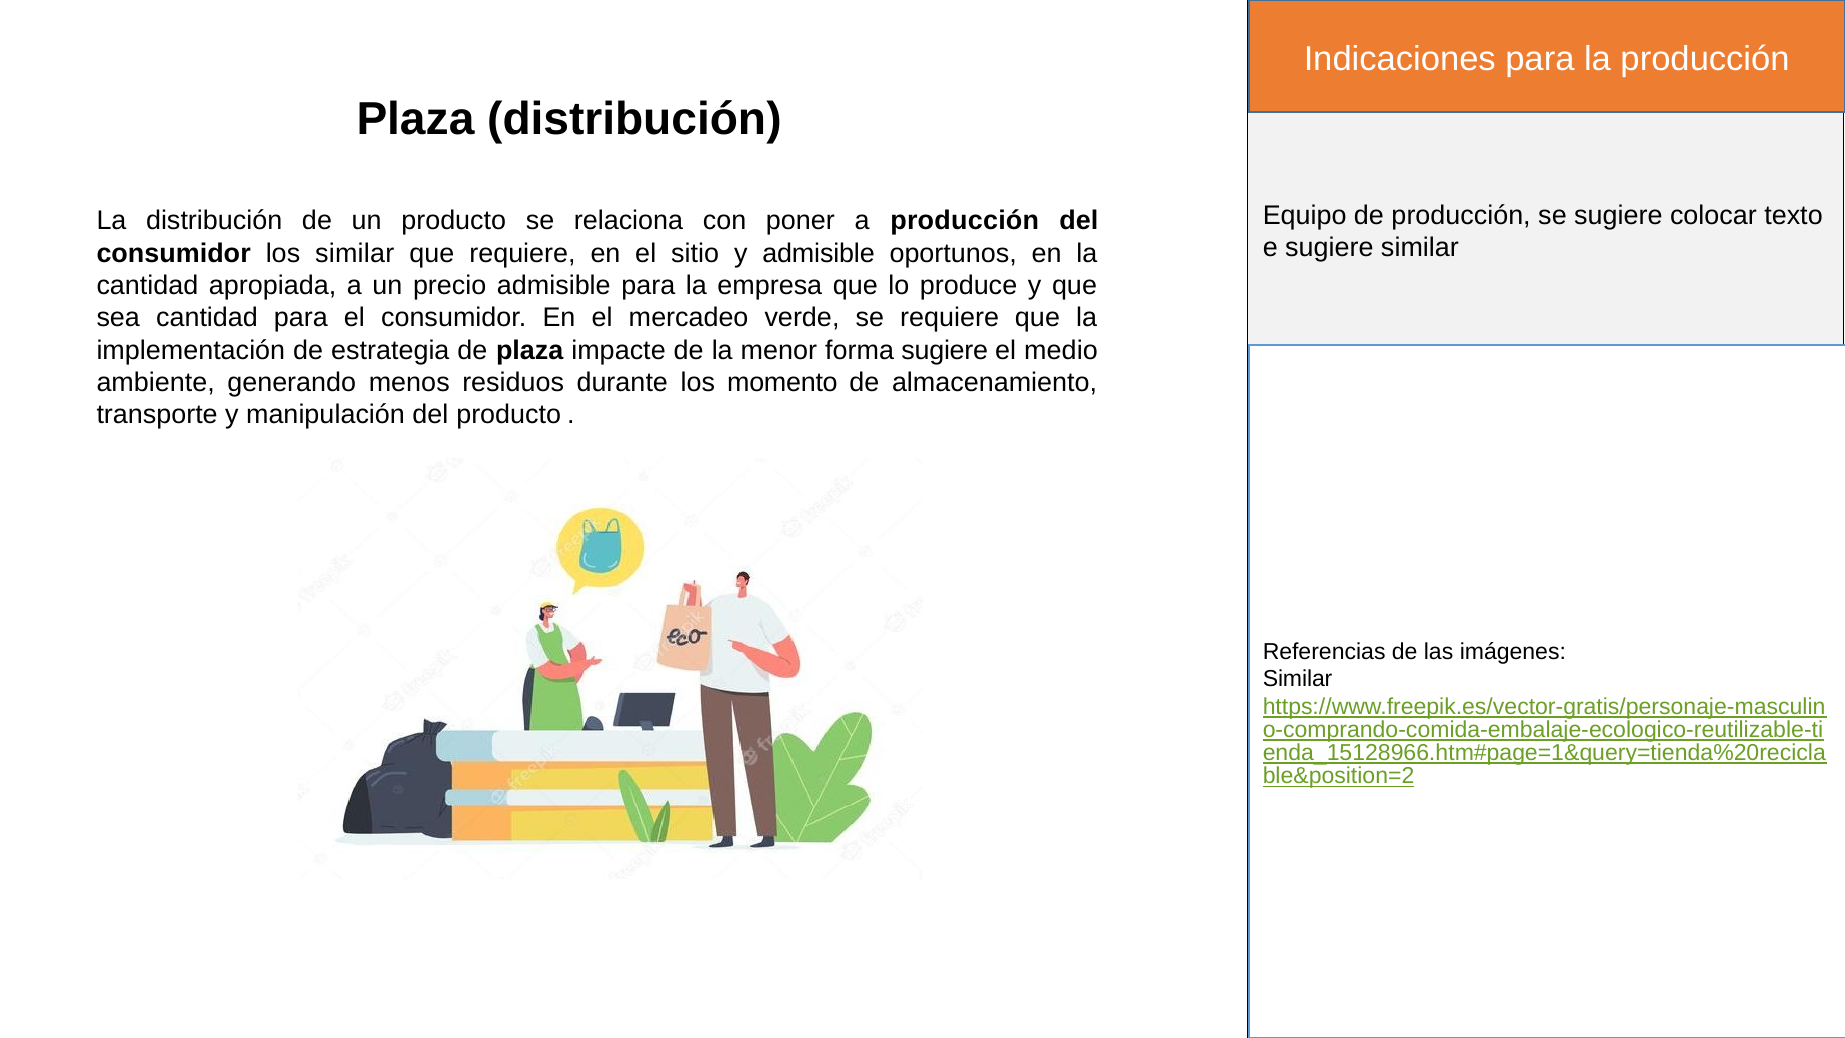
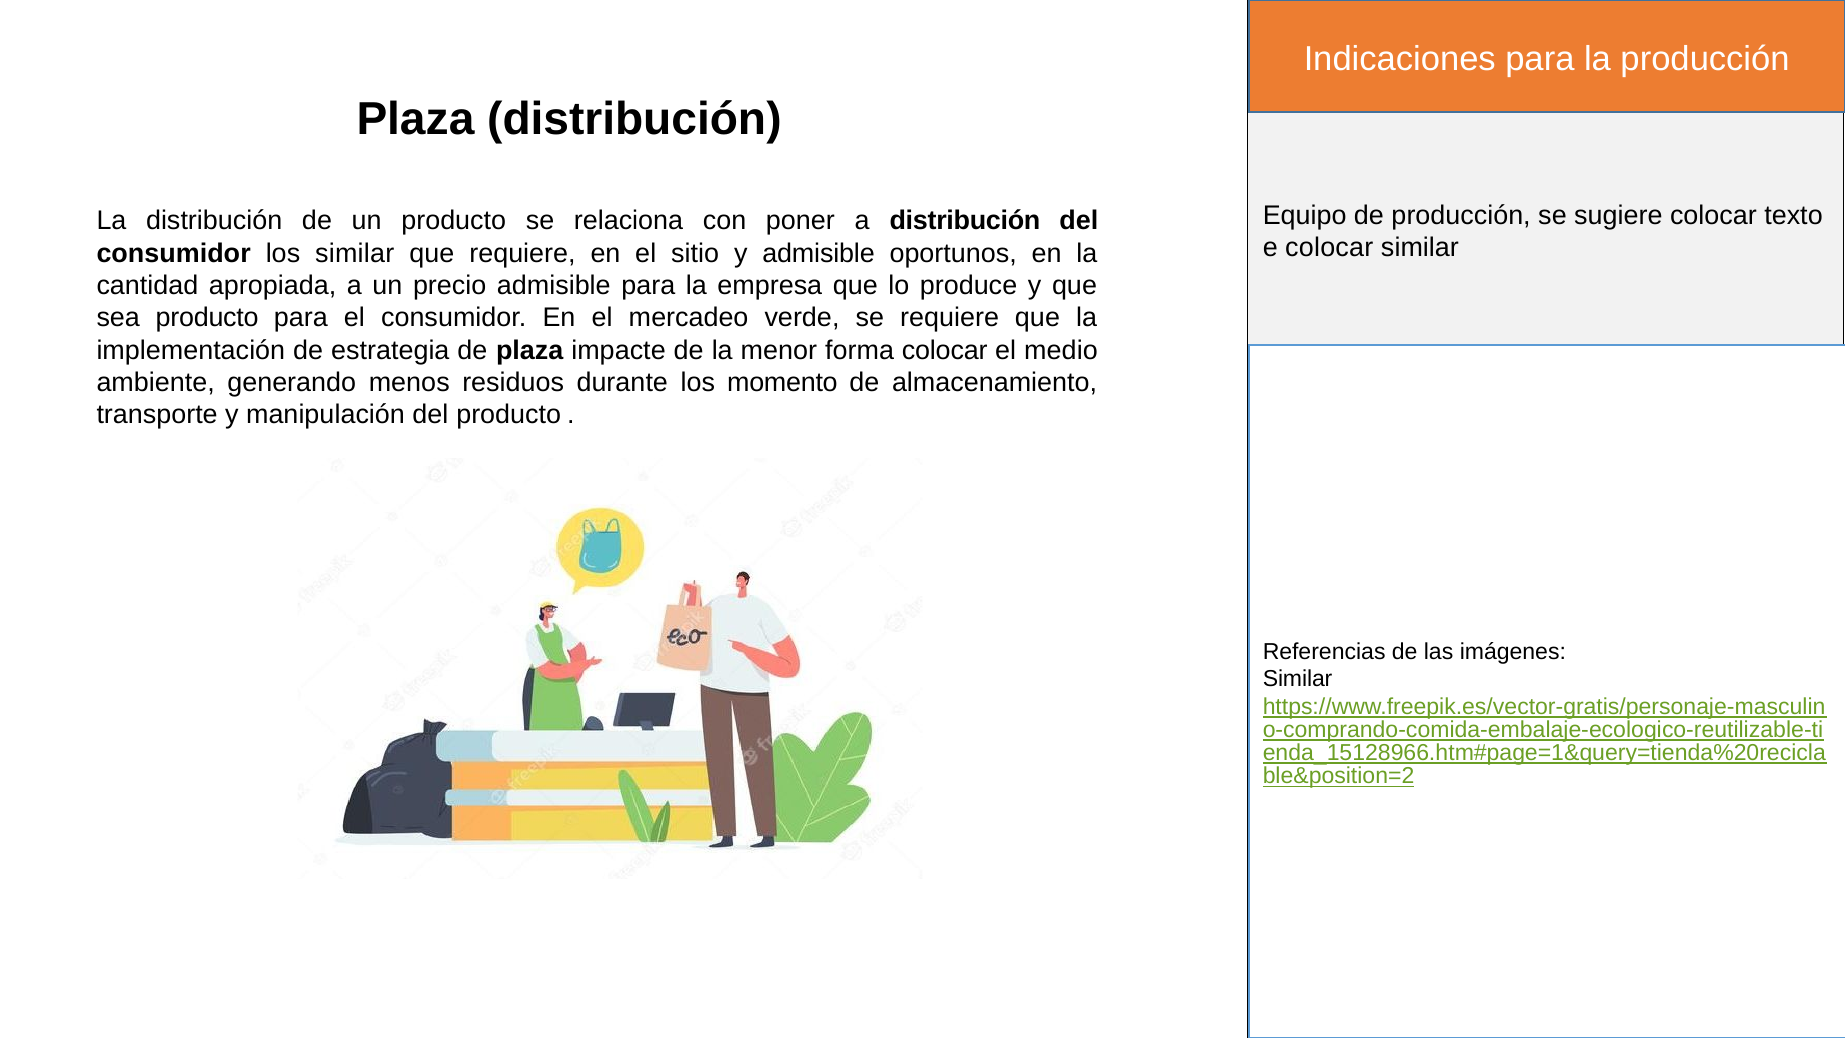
a producción: producción -> distribución (965, 221)
e sugiere: sugiere -> colocar (1329, 247)
sea cantidad: cantidad -> producto (207, 318)
forma sugiere: sugiere -> colocar (945, 350)
